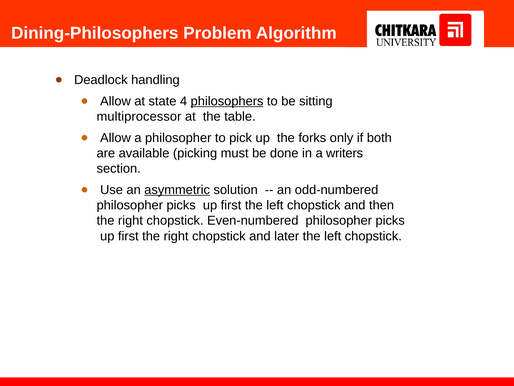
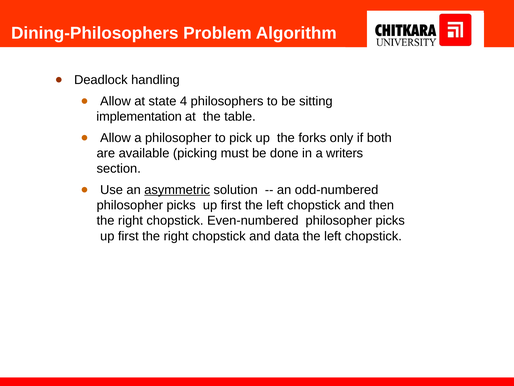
philosophers underline: present -> none (227, 101)
multiprocessor: multiprocessor -> implementation (139, 117)
later: later -> data (287, 236)
